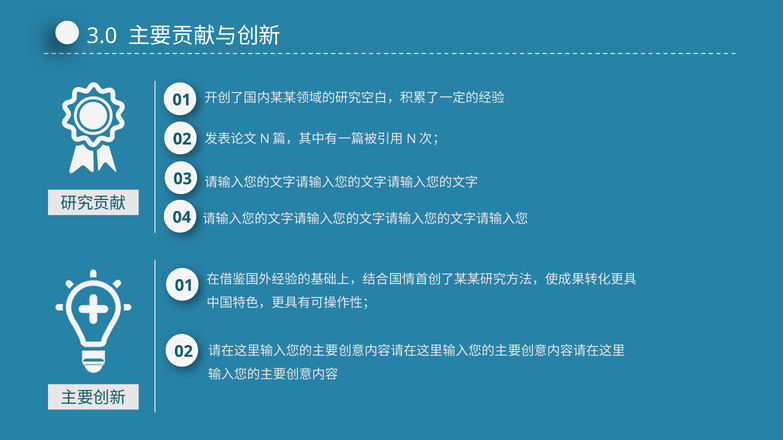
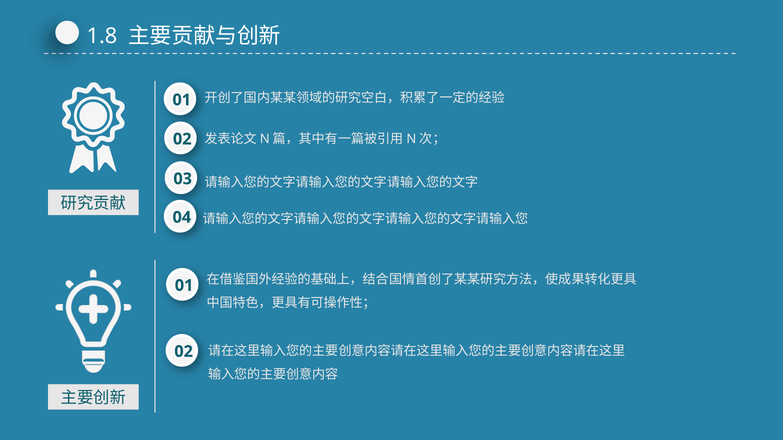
3.0: 3.0 -> 1.8 (102, 36)
